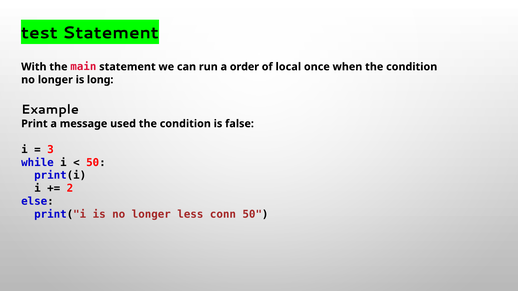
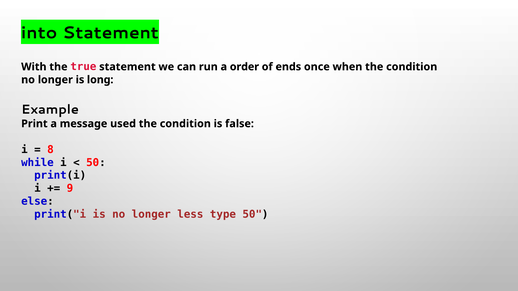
test: test -> into (39, 33)
main: main -> true (83, 67)
local: local -> ends (288, 67)
3: 3 -> 8 (50, 150)
2: 2 -> 9 (70, 189)
conn: conn -> type (223, 215)
